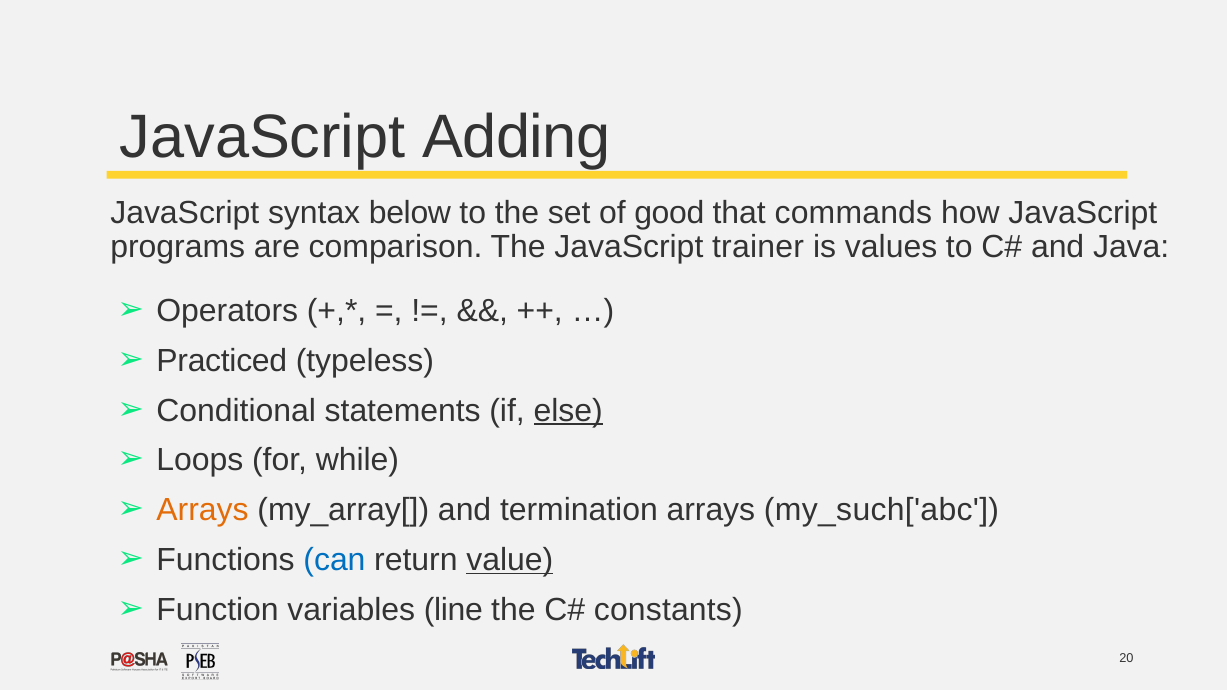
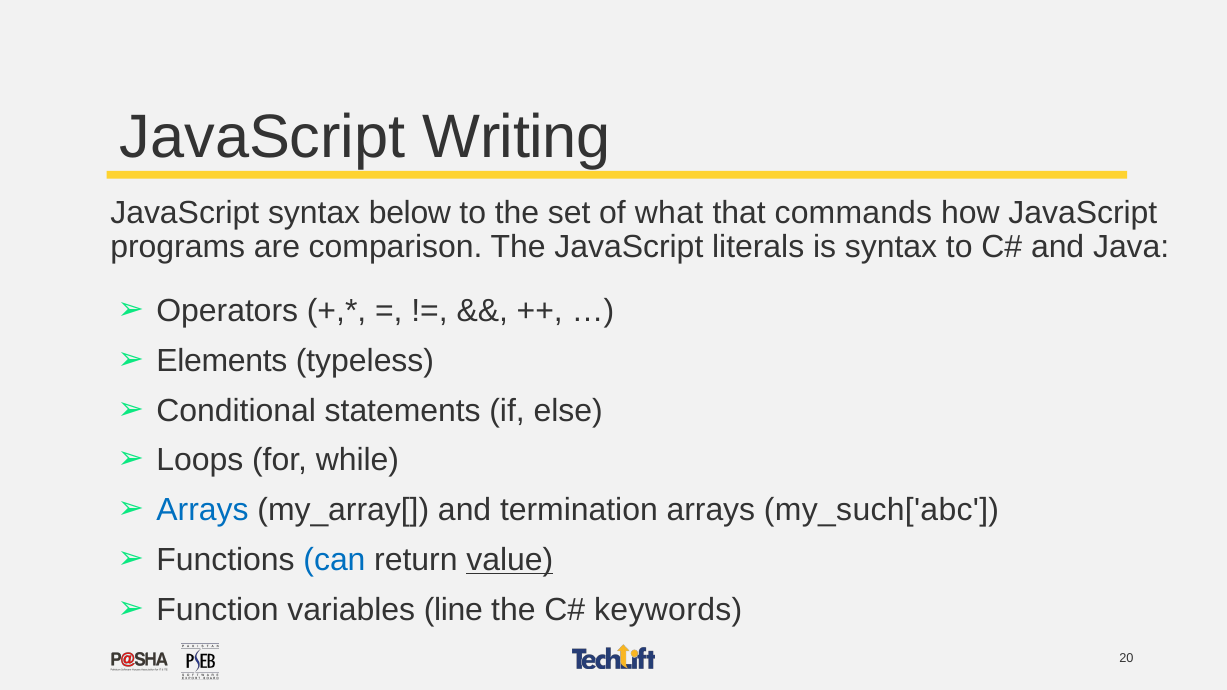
Adding: Adding -> Writing (517, 137)
good: good -> what (669, 213)
trainer: trainer -> literals (758, 247)
is values: values -> syntax (891, 247)
Practiced: Practiced -> Elements (222, 361)
else underline: present -> none (568, 411)
Arrays colour: orange -> blue (202, 510)
constants: constants -> keywords (668, 610)
